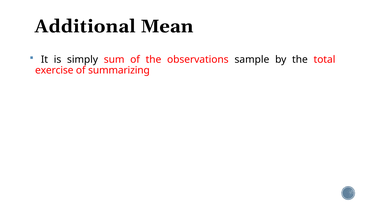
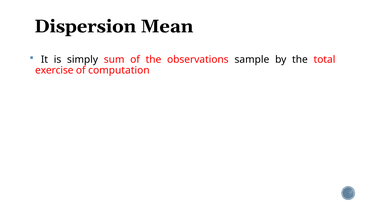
Additional: Additional -> Dispersion (85, 26)
summarizing: summarizing -> computation (119, 70)
